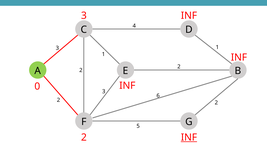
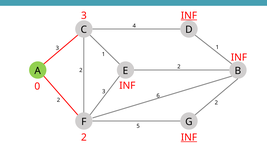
INF underline: none -> present (189, 16)
